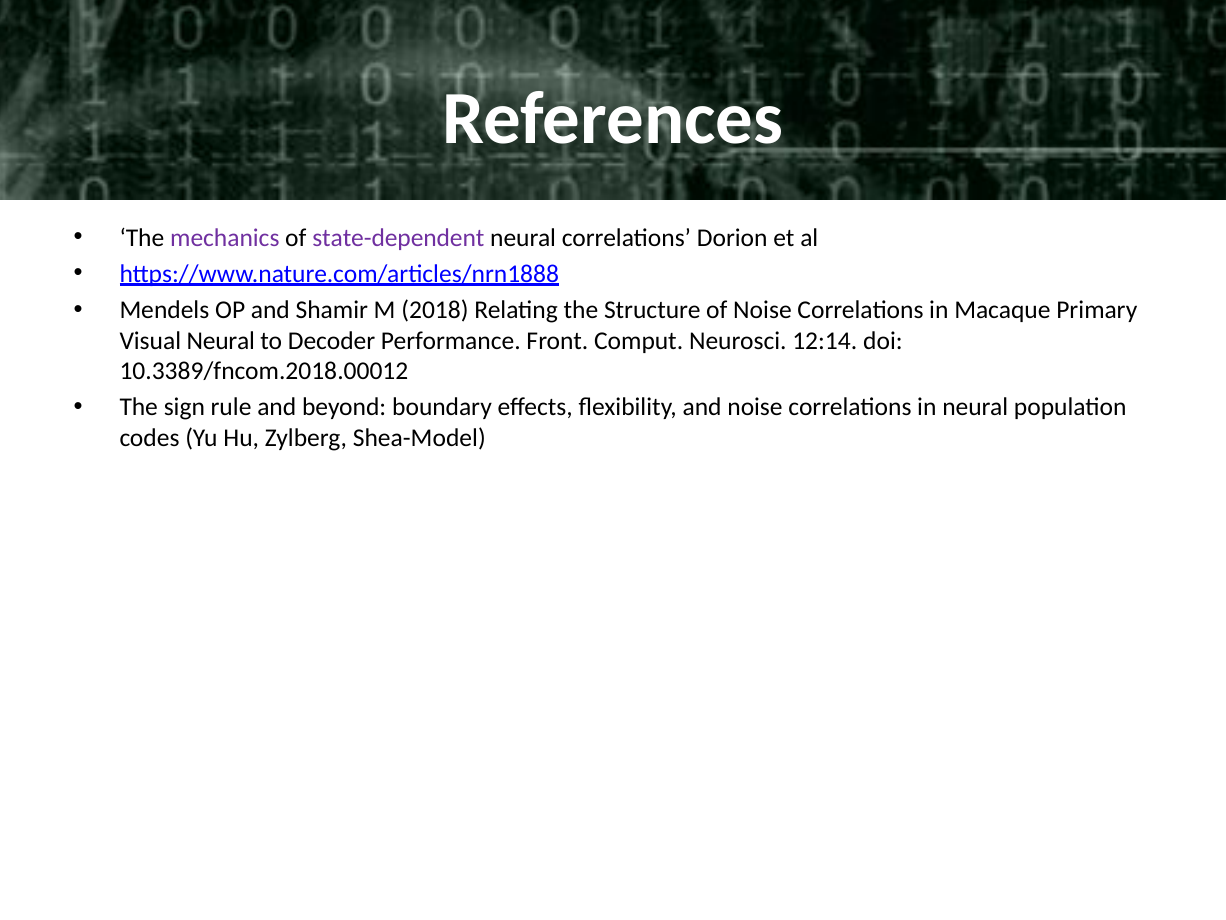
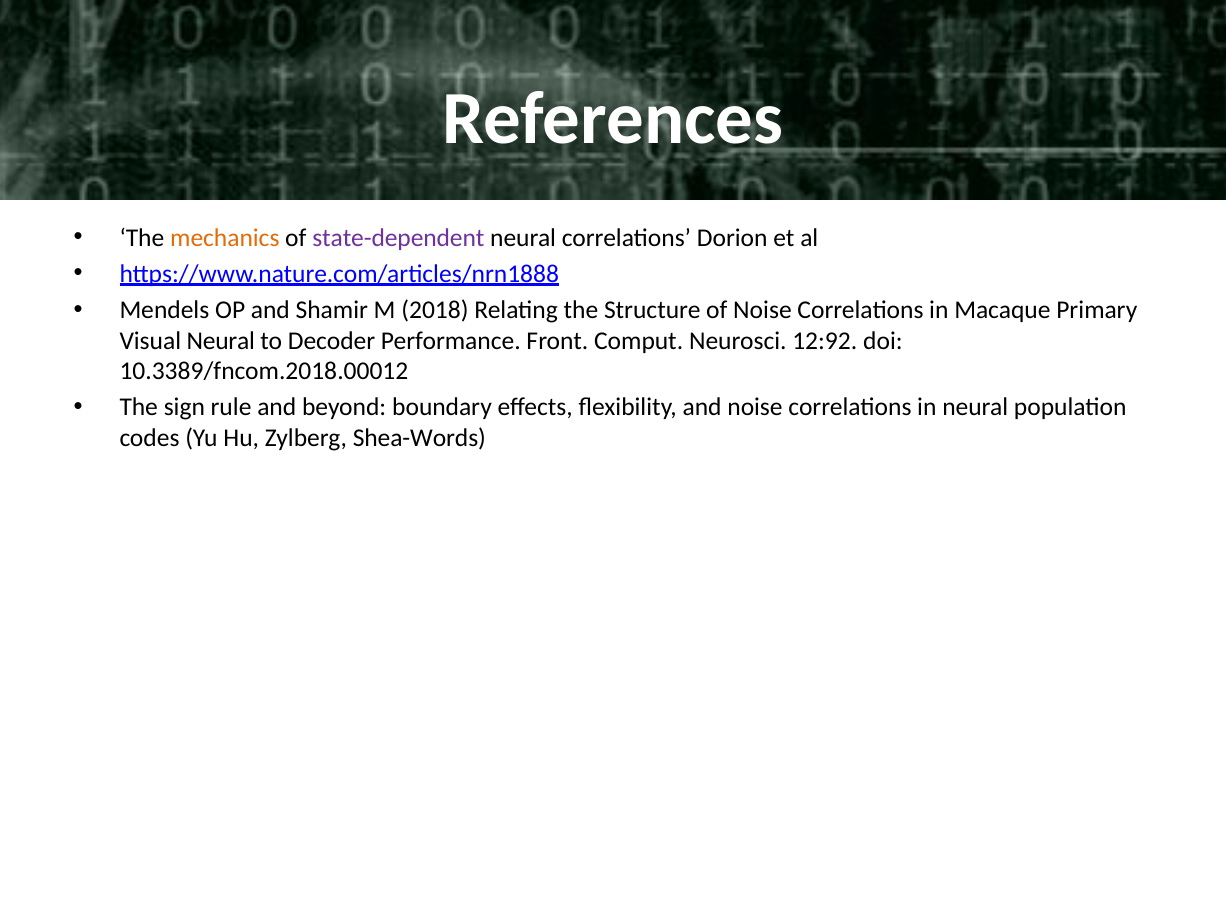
mechanics colour: purple -> orange (225, 238)
12:14: 12:14 -> 12:92 (825, 341)
Shea-Model: Shea-Model -> Shea-Words (419, 438)
